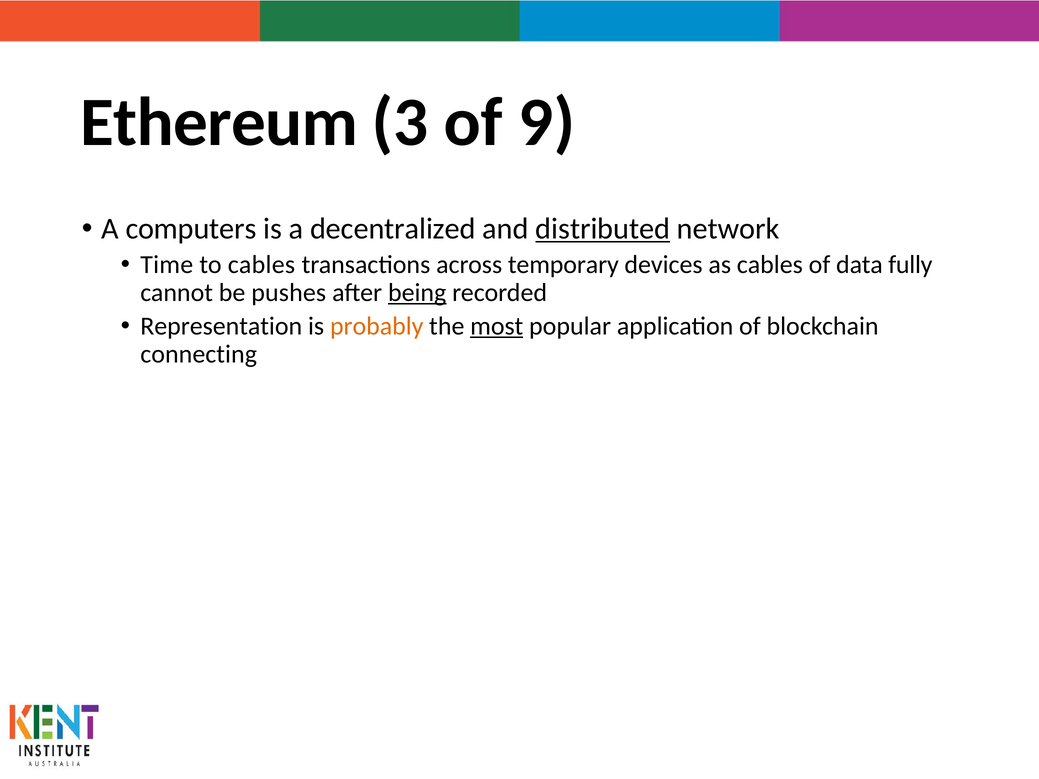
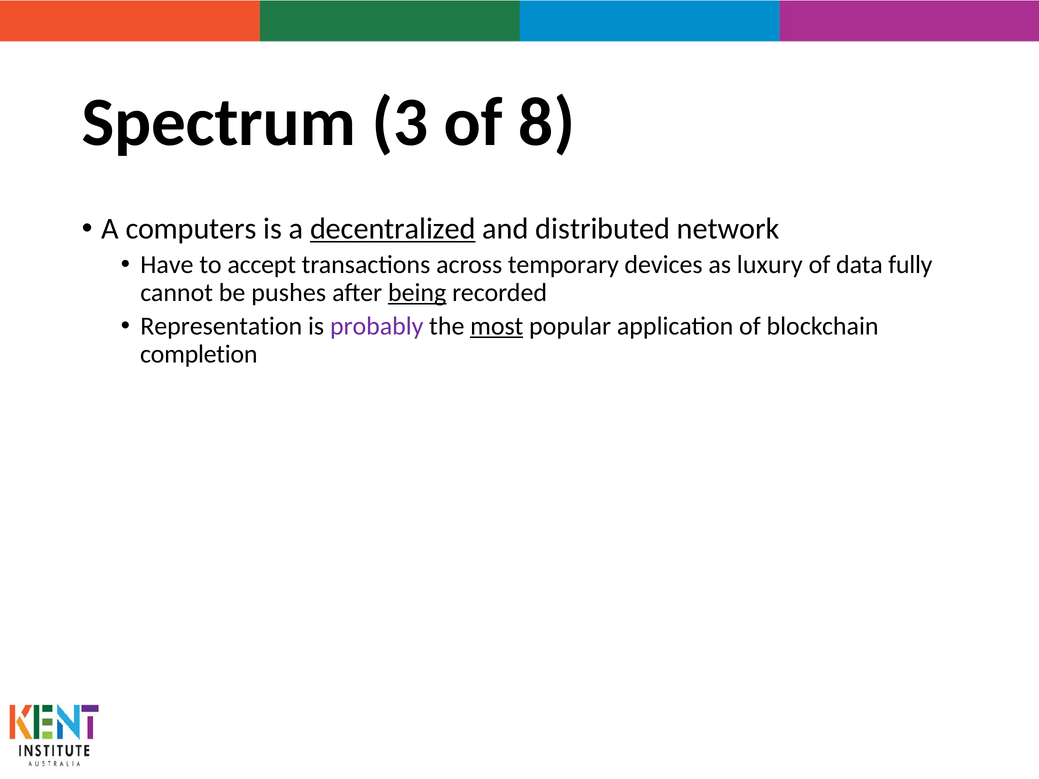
Ethereum: Ethereum -> Spectrum (219, 122)
9: 9 -> 8 (547, 122)
decentralized underline: none -> present (393, 229)
distributed underline: present -> none (603, 229)
Time: Time -> Have (167, 265)
to cables: cables -> accept (262, 265)
as cables: cables -> luxury (770, 265)
probably colour: orange -> purple (377, 326)
connecting: connecting -> completion (199, 354)
